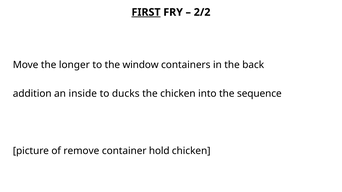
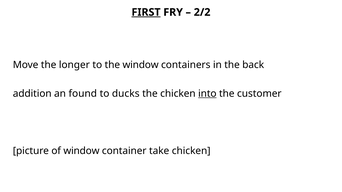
inside: inside -> found (83, 94)
into underline: none -> present (207, 94)
sequence: sequence -> customer (259, 94)
of remove: remove -> window (81, 151)
hold: hold -> take (159, 151)
